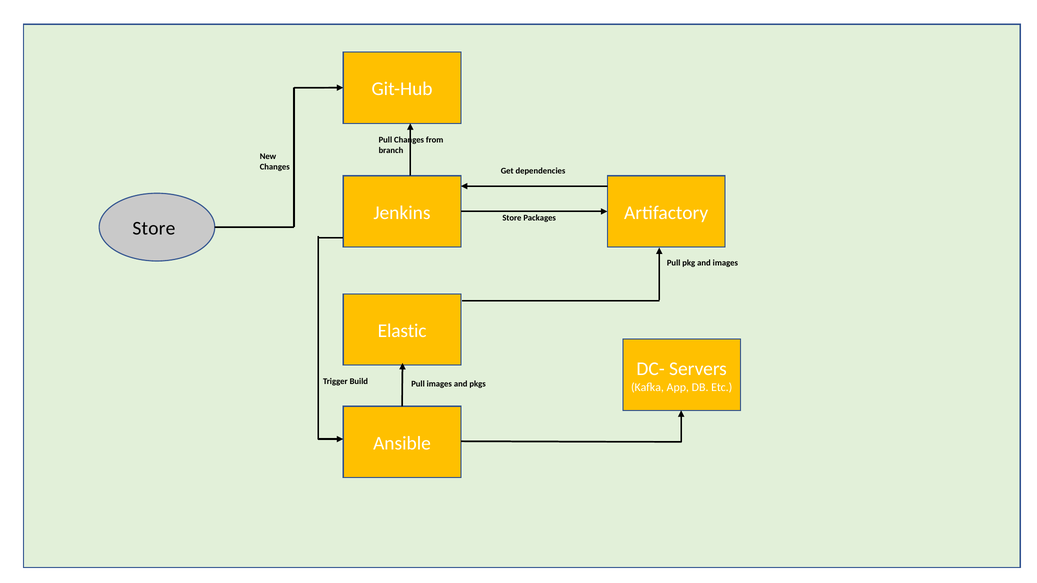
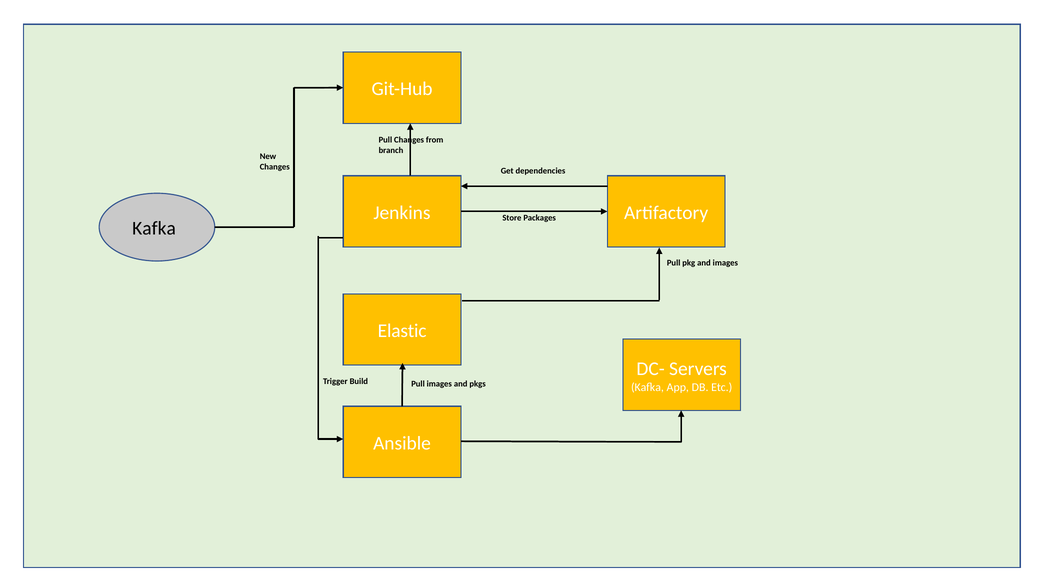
Store: Store -> Kafka (154, 228)
